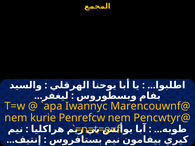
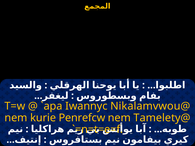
Marencouwnf@: Marencouwnf@ -> Nikalamvwou@ (150, 106)
Pencwtyr@: Pencwtyr@ -> Tamelety@ (162, 118)
